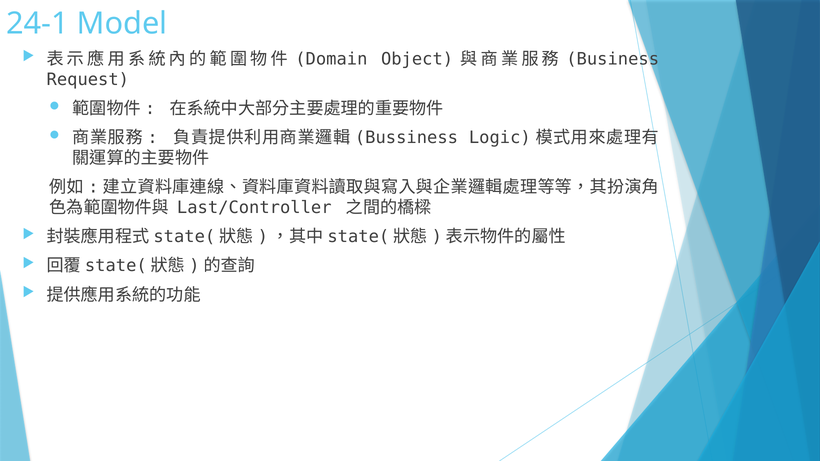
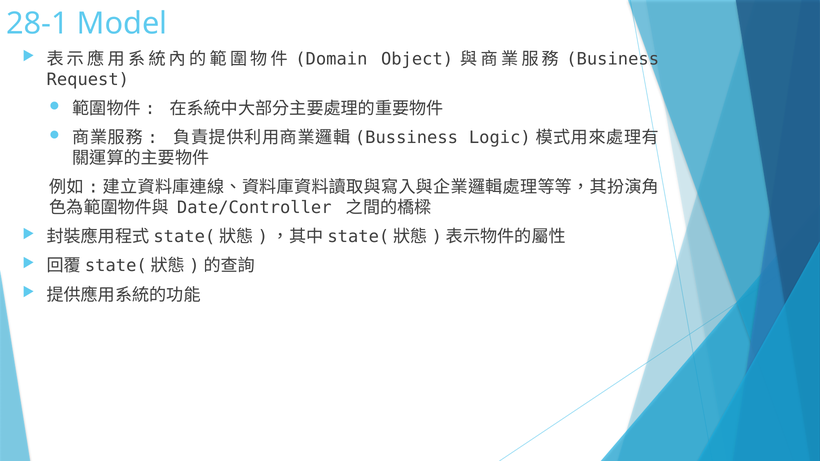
24-1: 24-1 -> 28-1 (37, 24)
Last/Controller: Last/Controller -> Date/Controller (254, 208)
